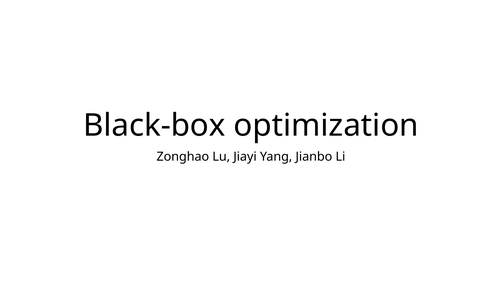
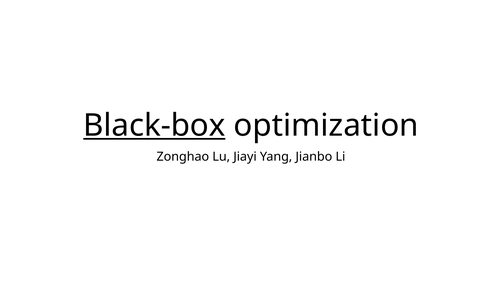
Black-box underline: none -> present (154, 125)
